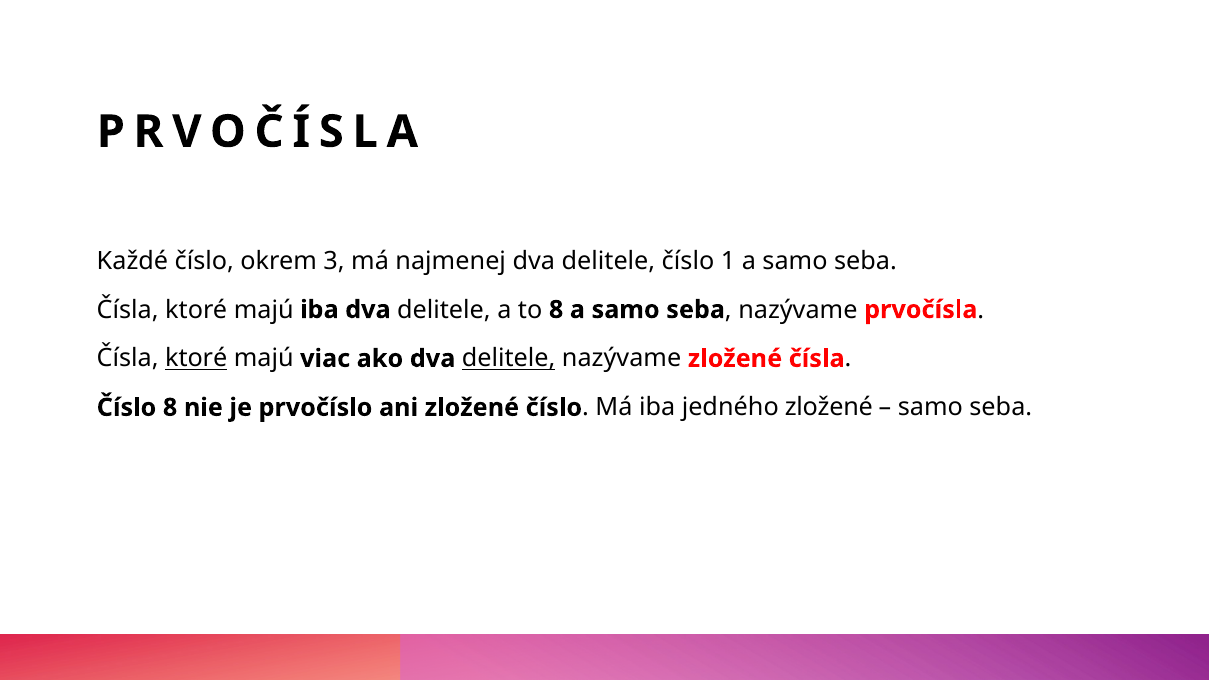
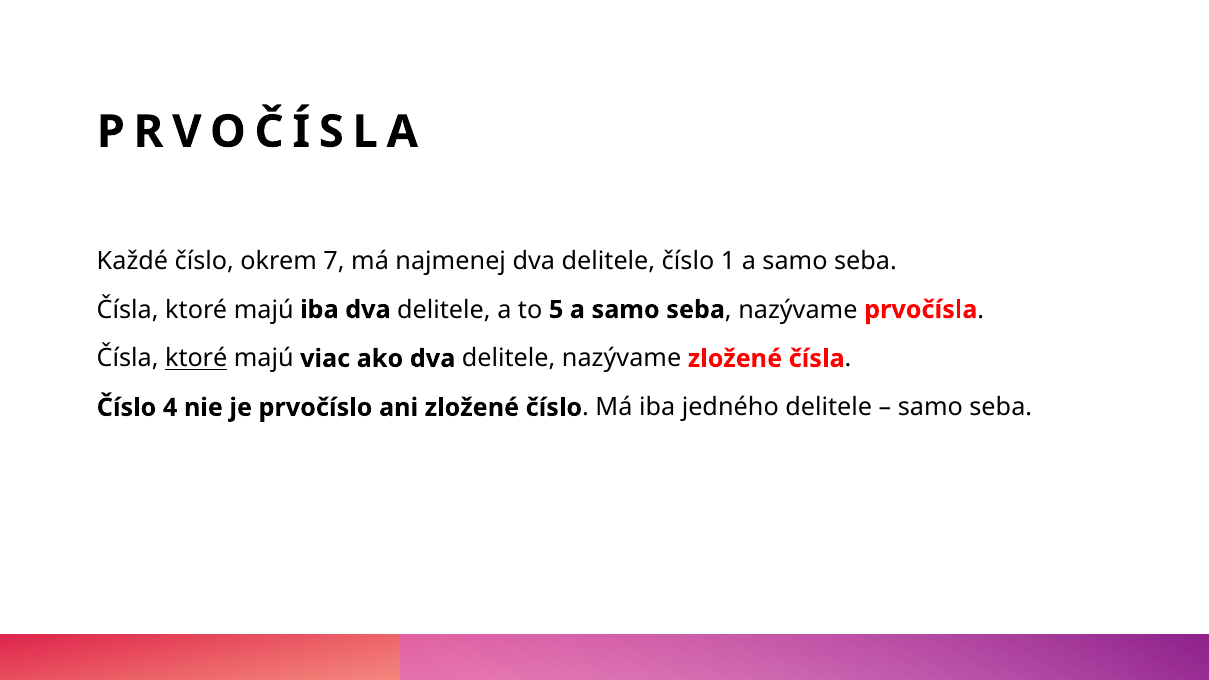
3: 3 -> 7 (334, 261)
to 8: 8 -> 5 (556, 310)
delitele underline: present -> none (509, 359)
Číslo 8: 8 -> 4 (170, 408)
jedného zložené: zložené -> delitele (829, 408)
